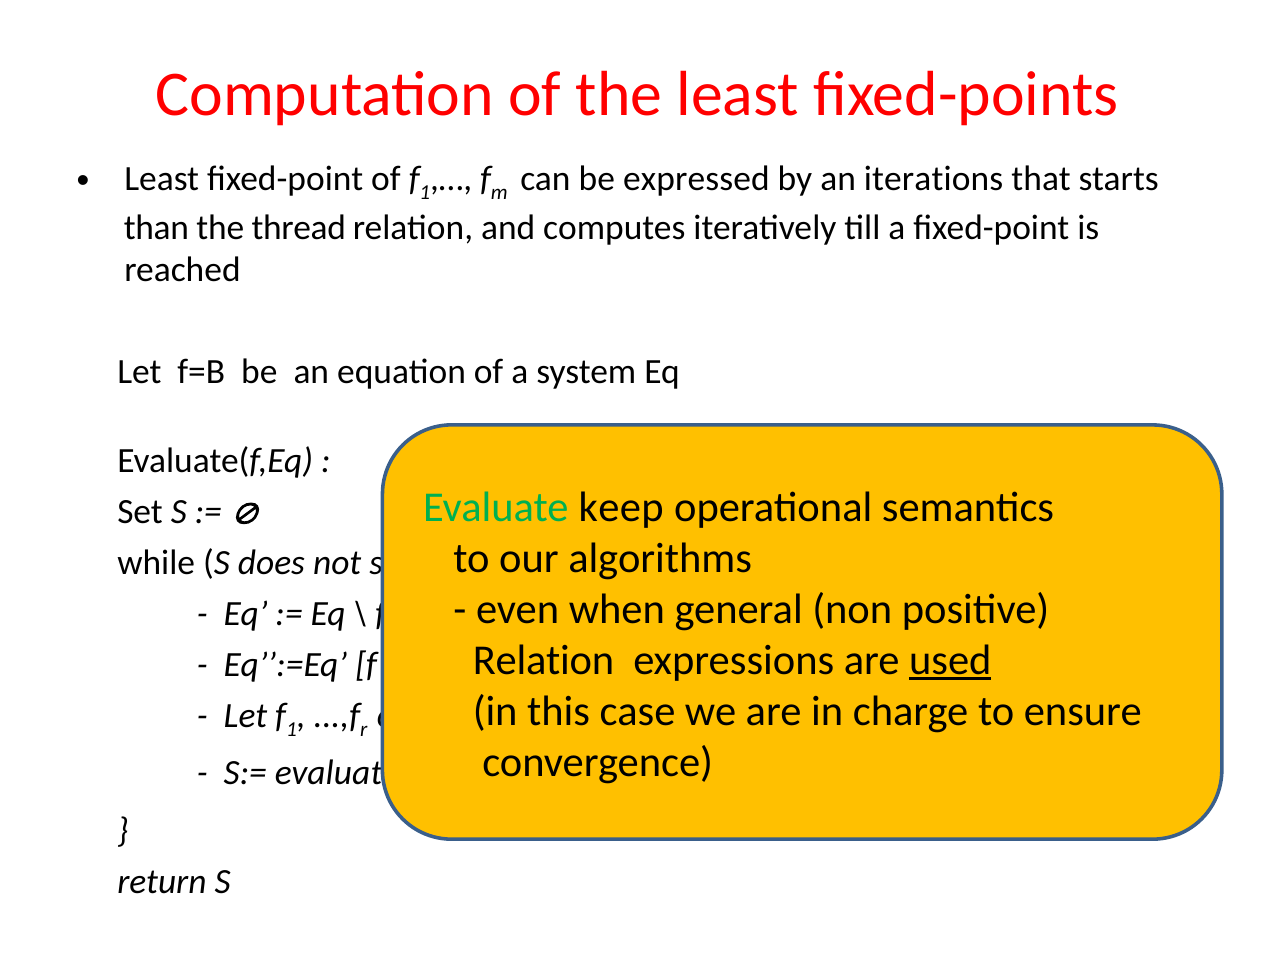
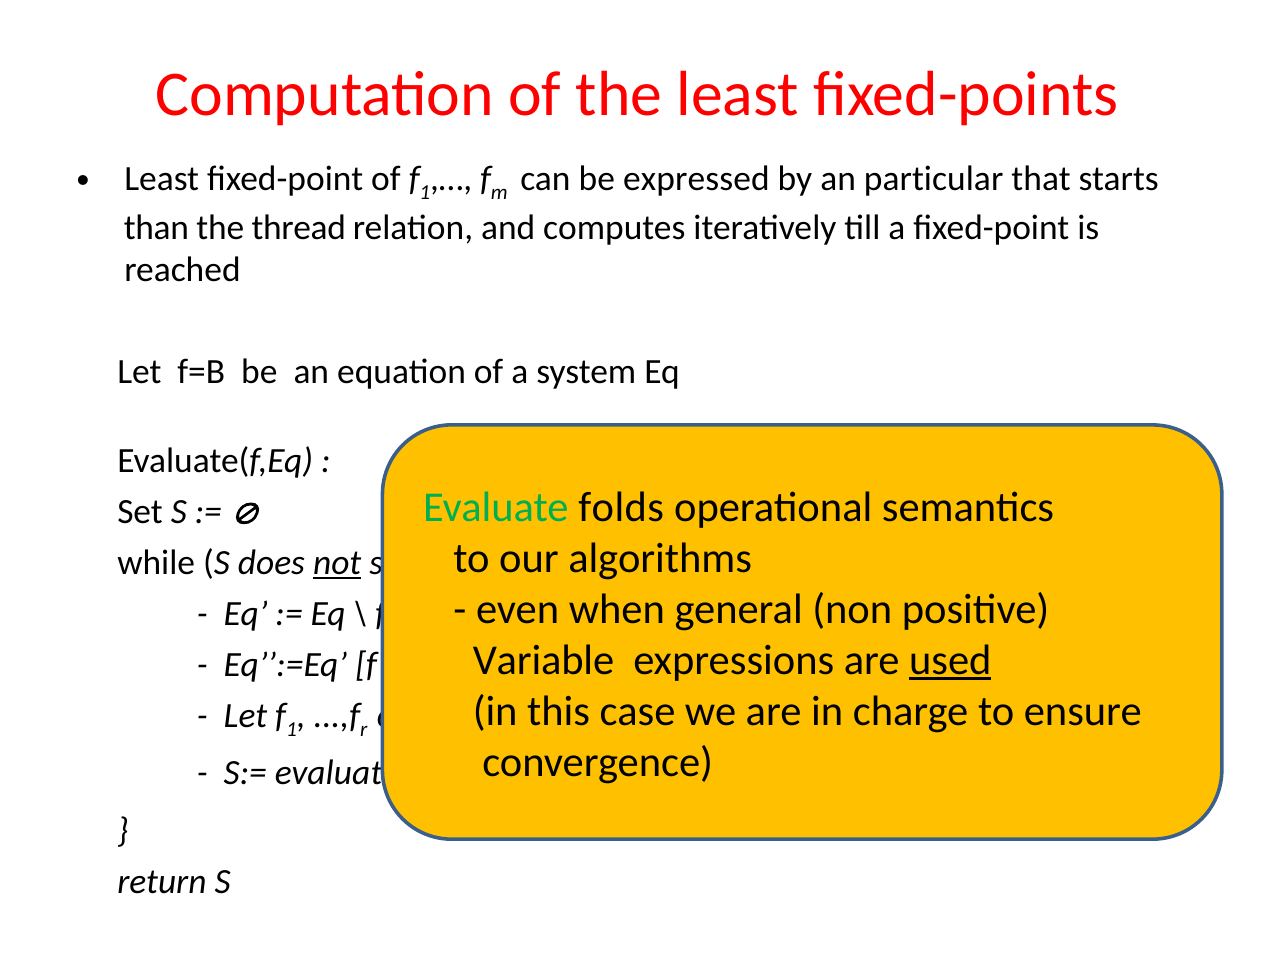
iterations: iterations -> particular (934, 179)
keep: keep -> folds (621, 508)
not underline: none -> present (337, 563)
Relation: Relation -> Variable (543, 661)
